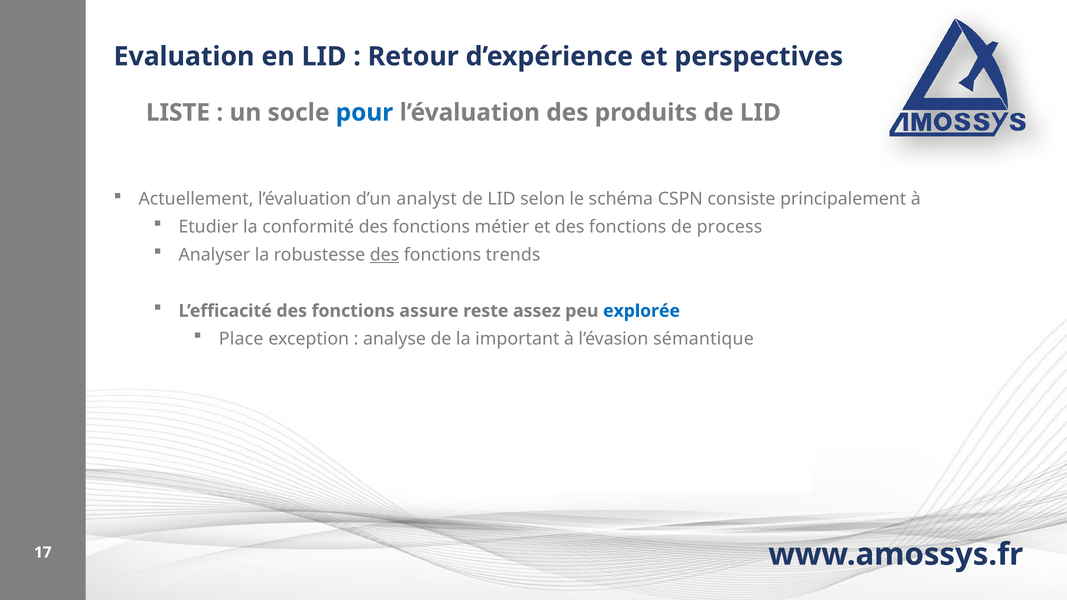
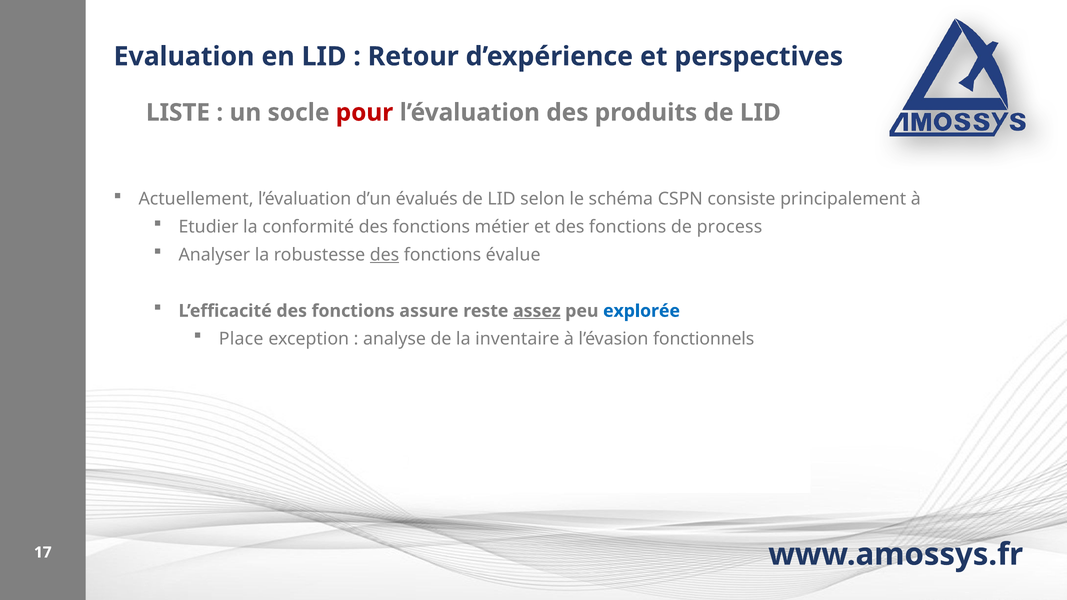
pour colour: blue -> red (364, 113)
analyst: analyst -> évalués (427, 199)
trends: trends -> évalue (513, 255)
assez underline: none -> present (537, 311)
important: important -> inventaire (517, 339)
sémantique: sémantique -> fonctionnels (704, 339)
